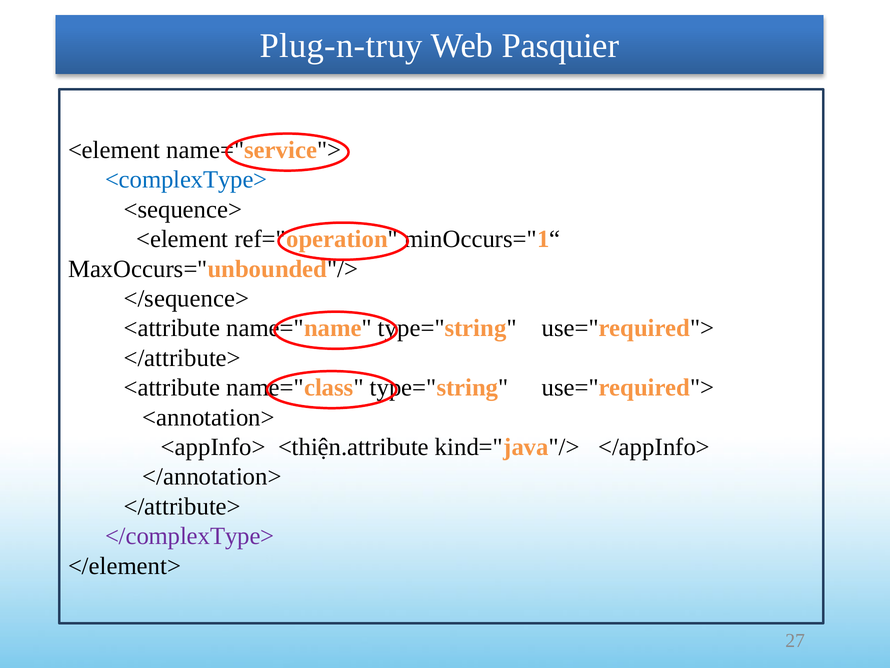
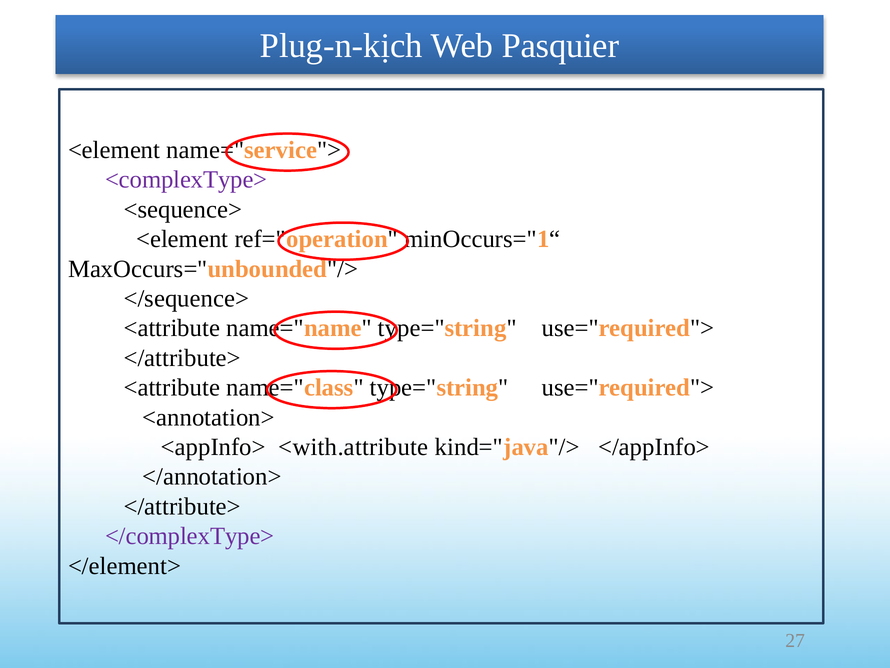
Plug-n-truy: Plug-n-truy -> Plug-n-kịch (341, 46)
<complexType> colour: blue -> purple (186, 180)
<thiện.attribute: <thiện.attribute -> <with.attribute (353, 447)
